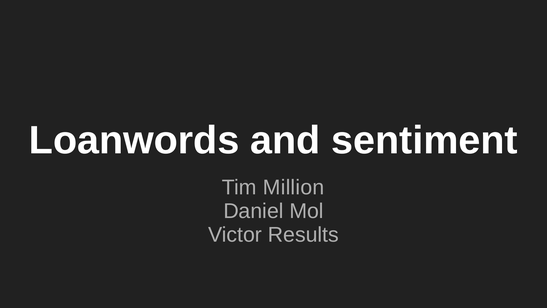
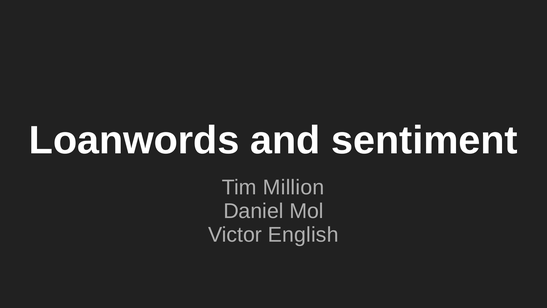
Results: Results -> English (303, 235)
